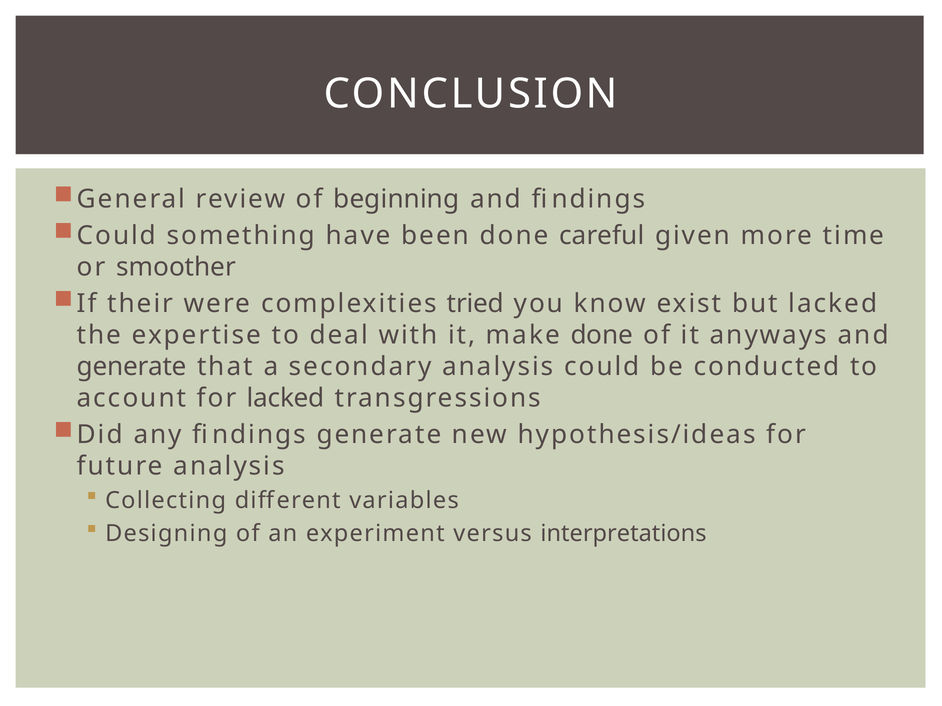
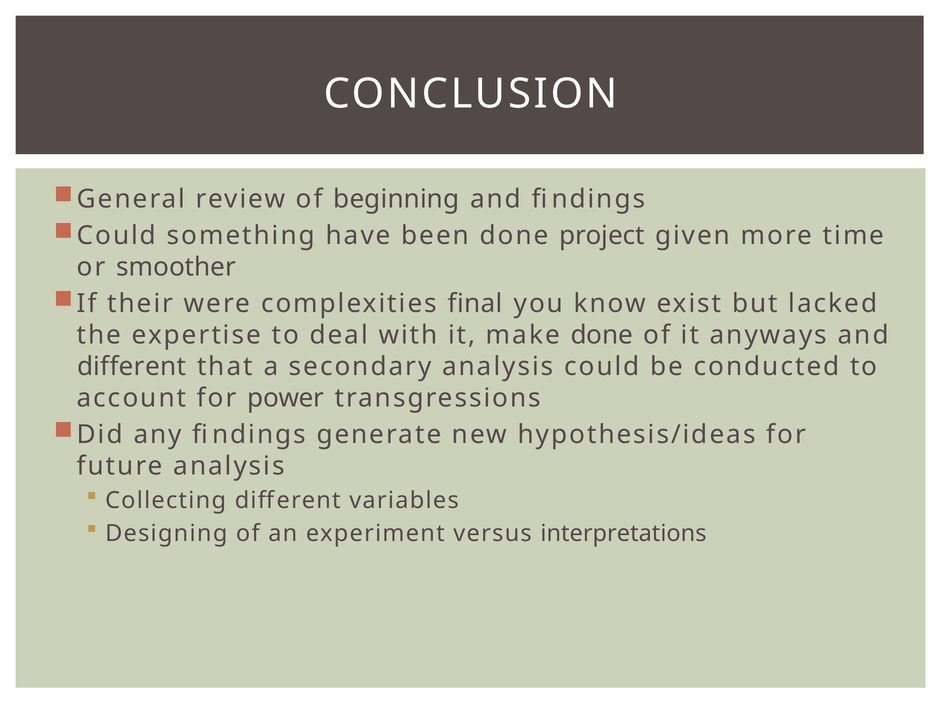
careful: careful -> project (602, 236)
tried: tried -> final (475, 304)
generate: generate -> different (131, 367)
for lacked: lacked -> power (286, 398)
